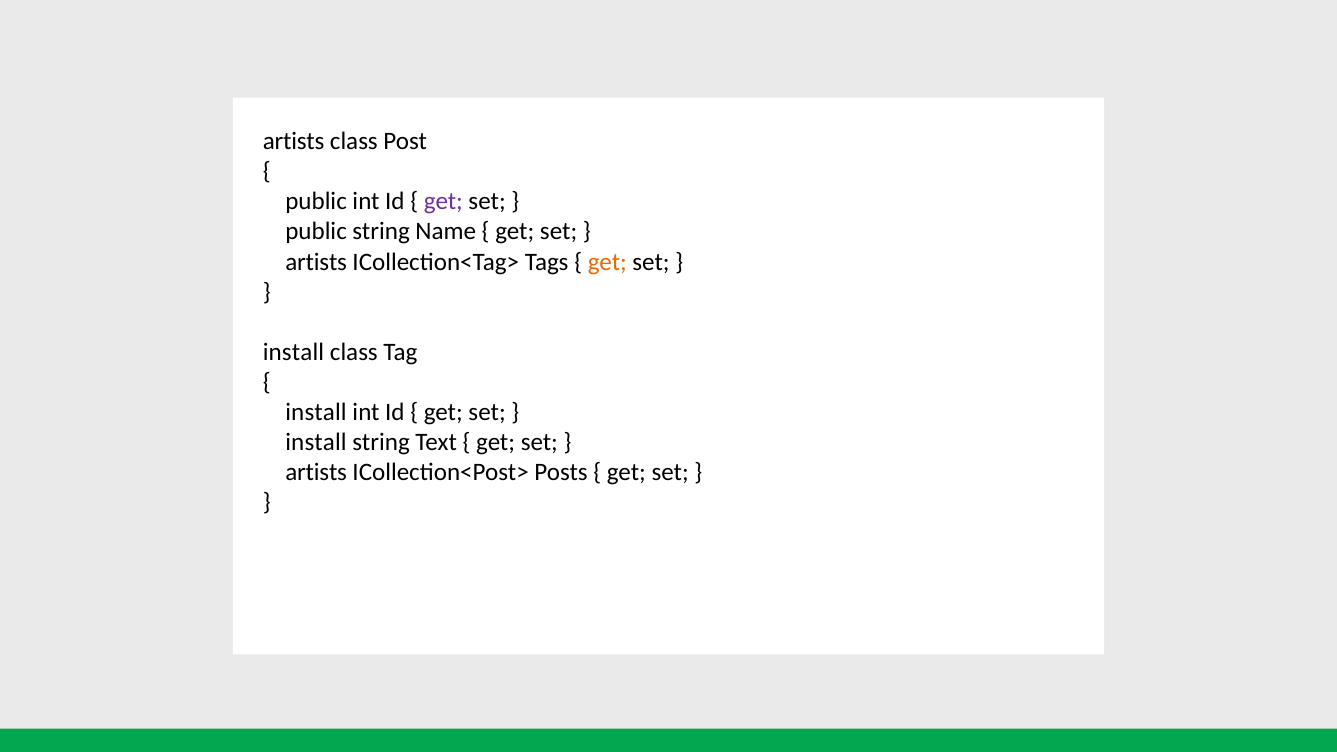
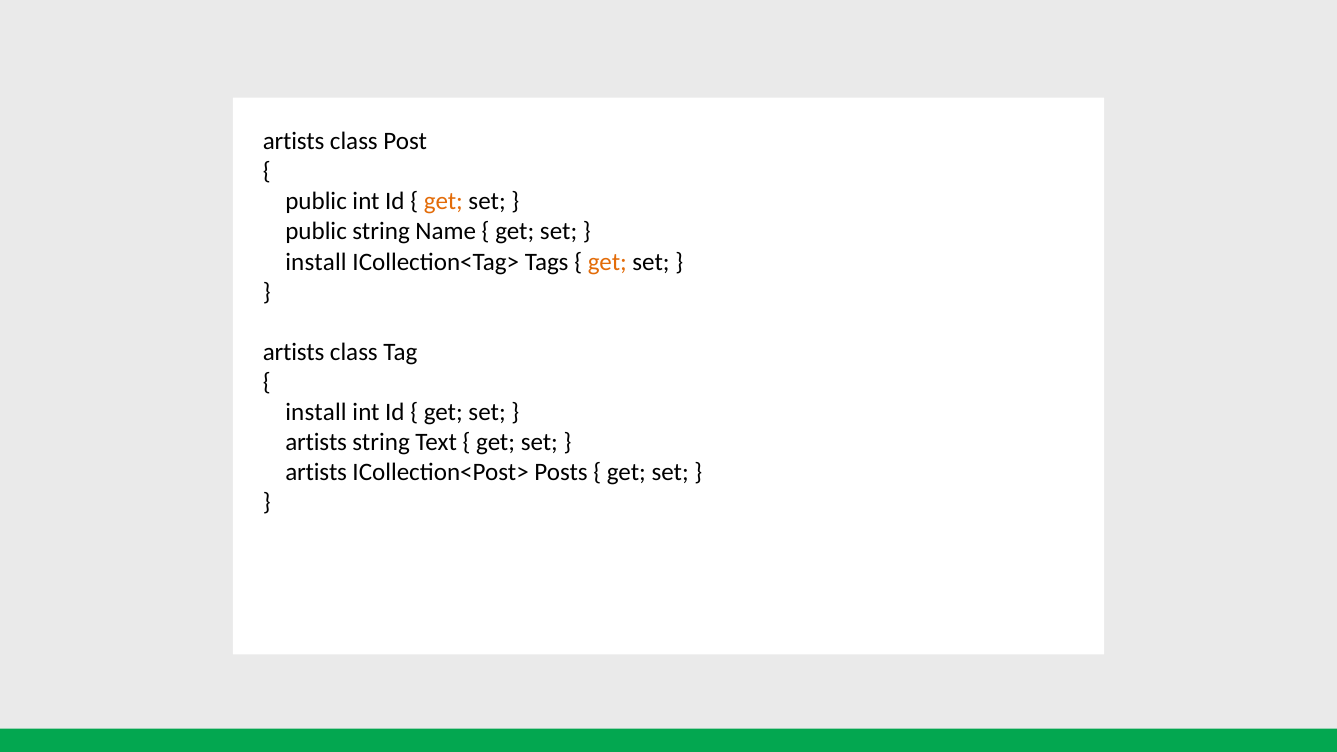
get colour: purple -> orange (443, 202)
artists: artists -> install (316, 262)
install: install -> artists (294, 352)
install: install -> artists (316, 442)
